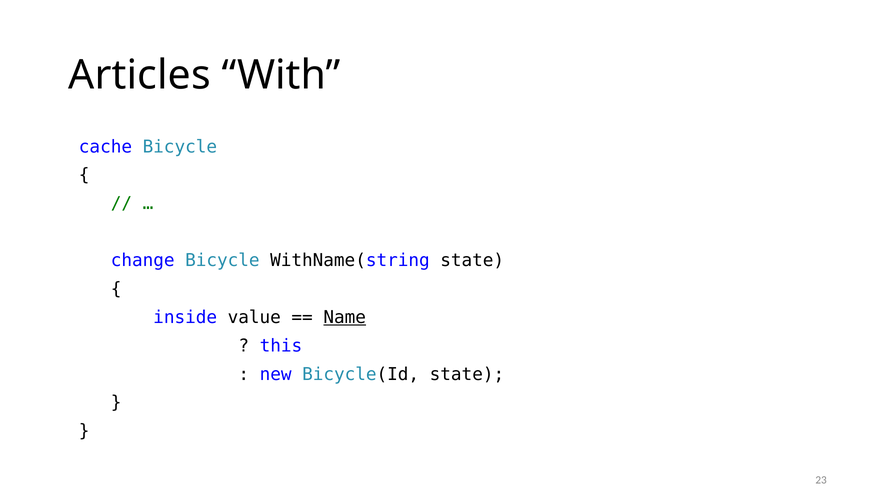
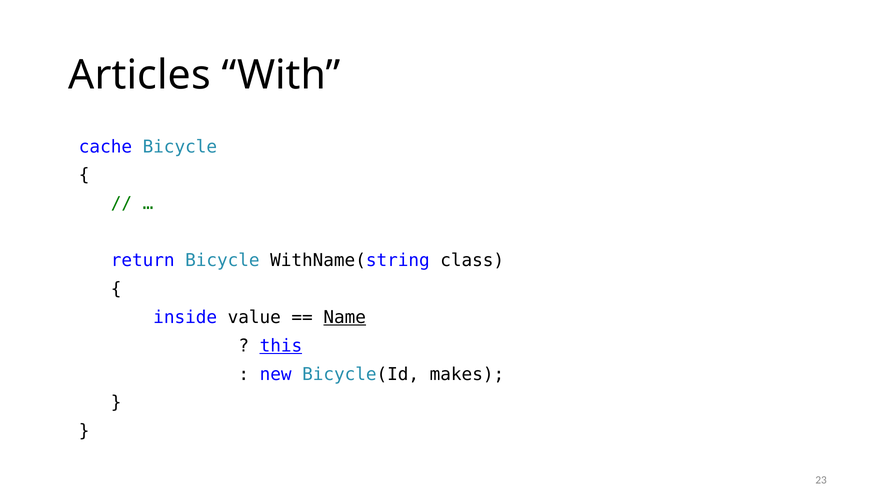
change: change -> return (143, 261)
WithName(string state: state -> class (472, 261)
this underline: none -> present (281, 346)
Bicycle(Id state: state -> makes (467, 374)
